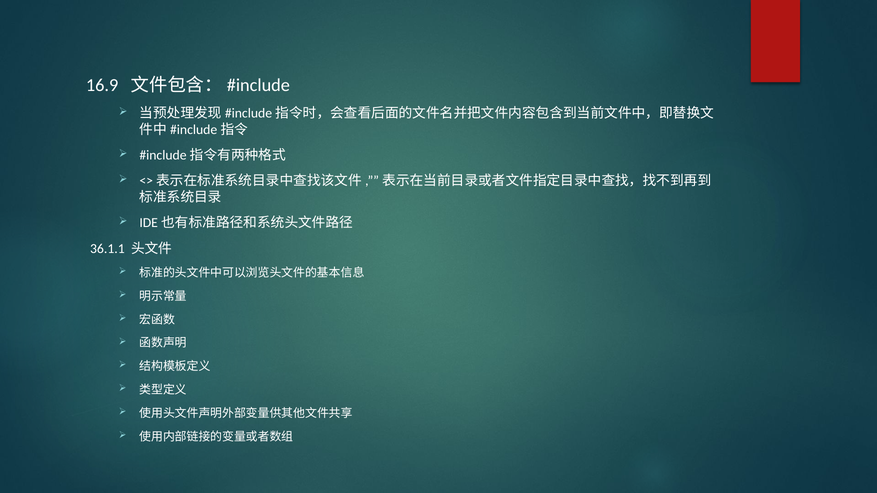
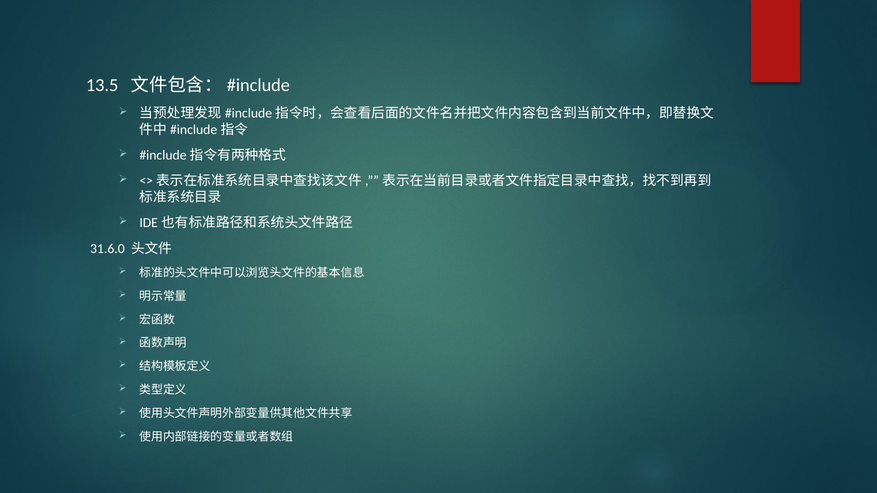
16.9: 16.9 -> 13.5 (102, 85)
36.1.1: 36.1.1 -> 31.6.0 (107, 249)
